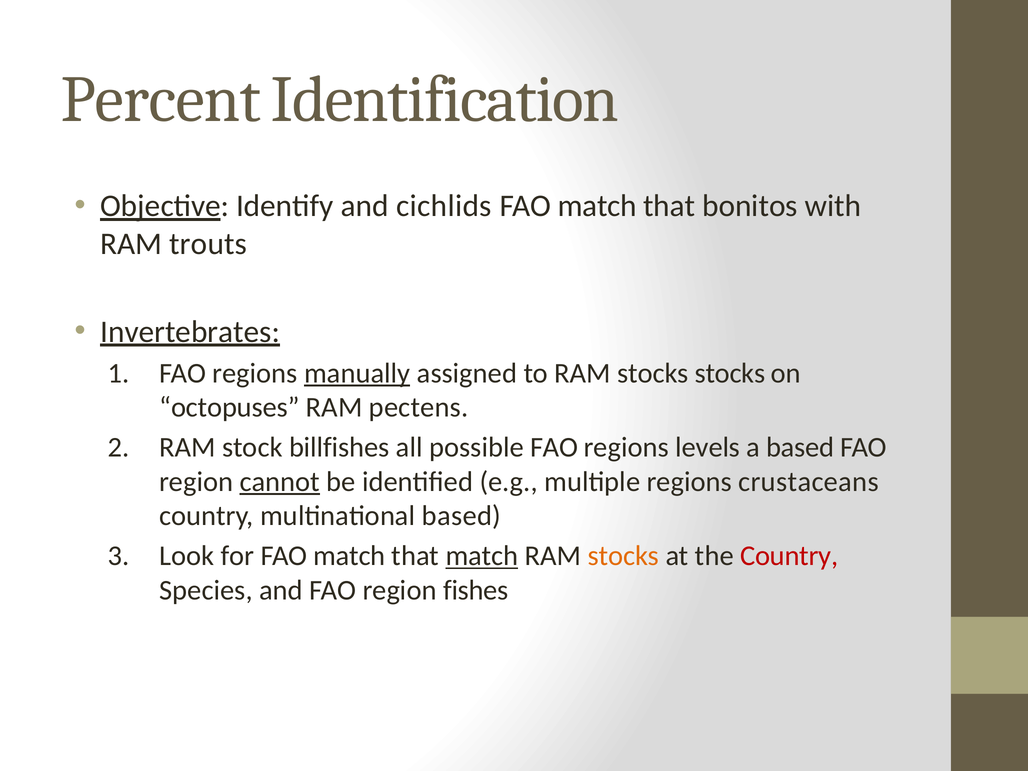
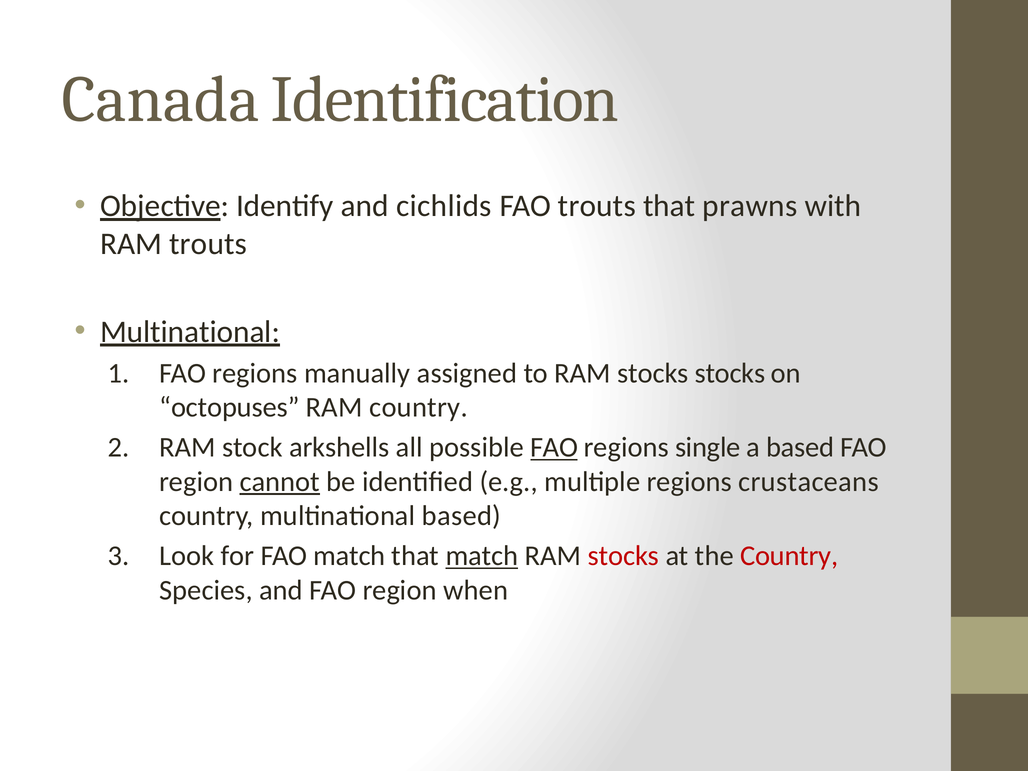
Percent: Percent -> Canada (161, 100)
match: match -> trouts (597, 206)
bonitos: bonitos -> prawns (750, 206)
Invertebrates: Invertebrates -> Multinational (190, 332)
manually underline: present -> none (357, 373)
RAM pectens: pectens -> country (419, 407)
billfishes: billfishes -> arkshells (339, 447)
FAO underline: none -> present (554, 447)
levels: levels -> single (708, 447)
stocks colour: orange -> red (623, 556)
fishes: fishes -> when (476, 590)
